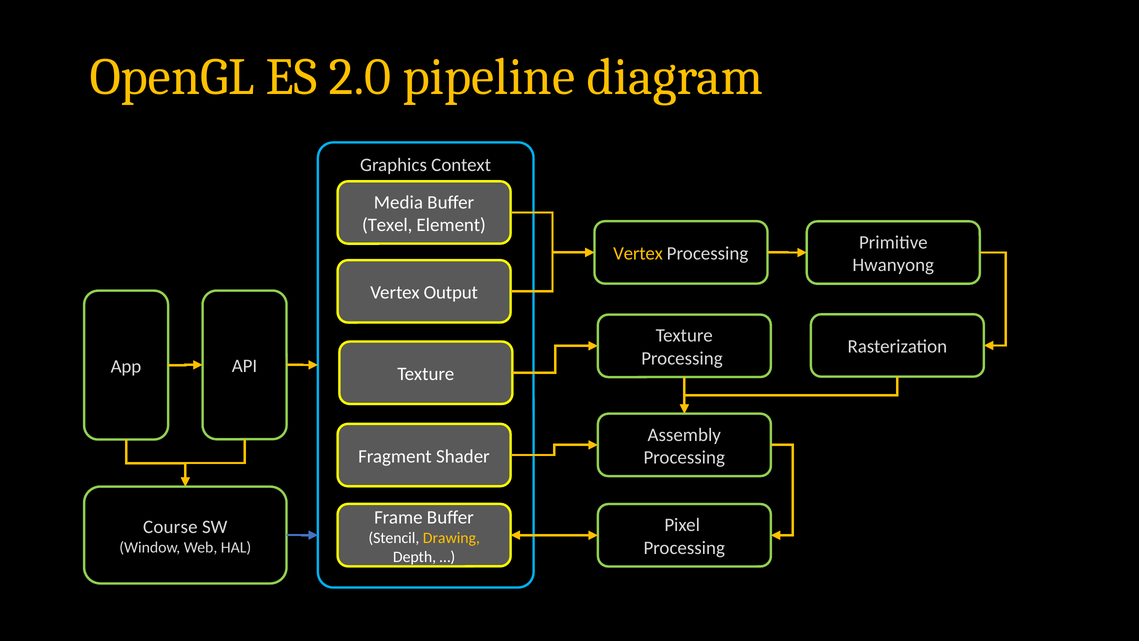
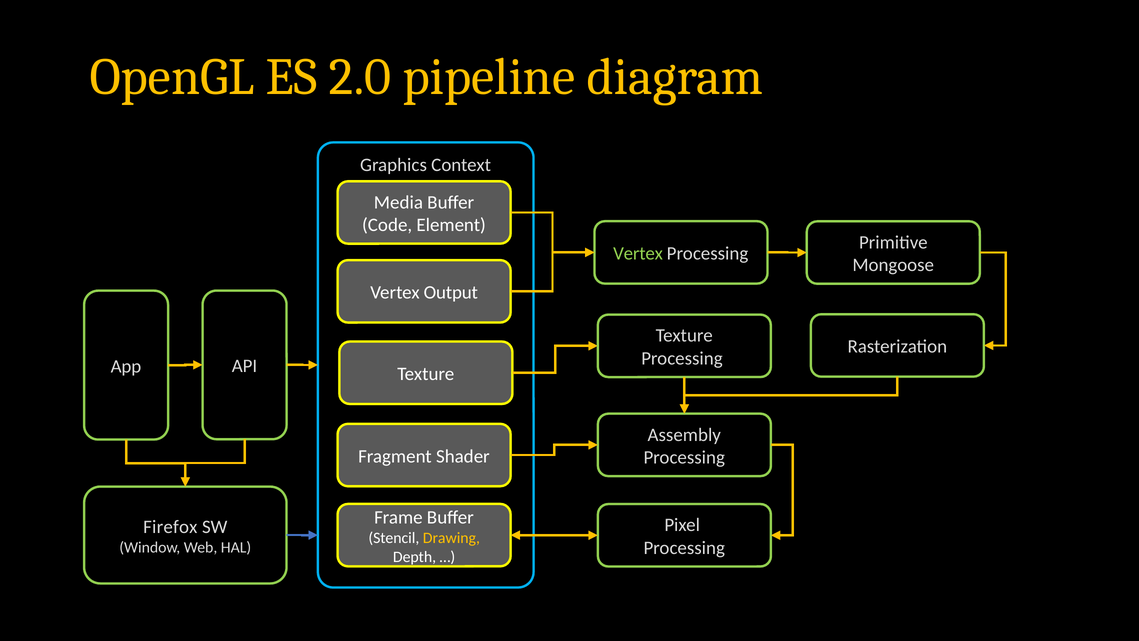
Texel: Texel -> Code (387, 225)
Vertex colour: yellow -> light green (638, 254)
Hwanyong: Hwanyong -> Mongoose (893, 265)
Course: Course -> Firefox (170, 527)
